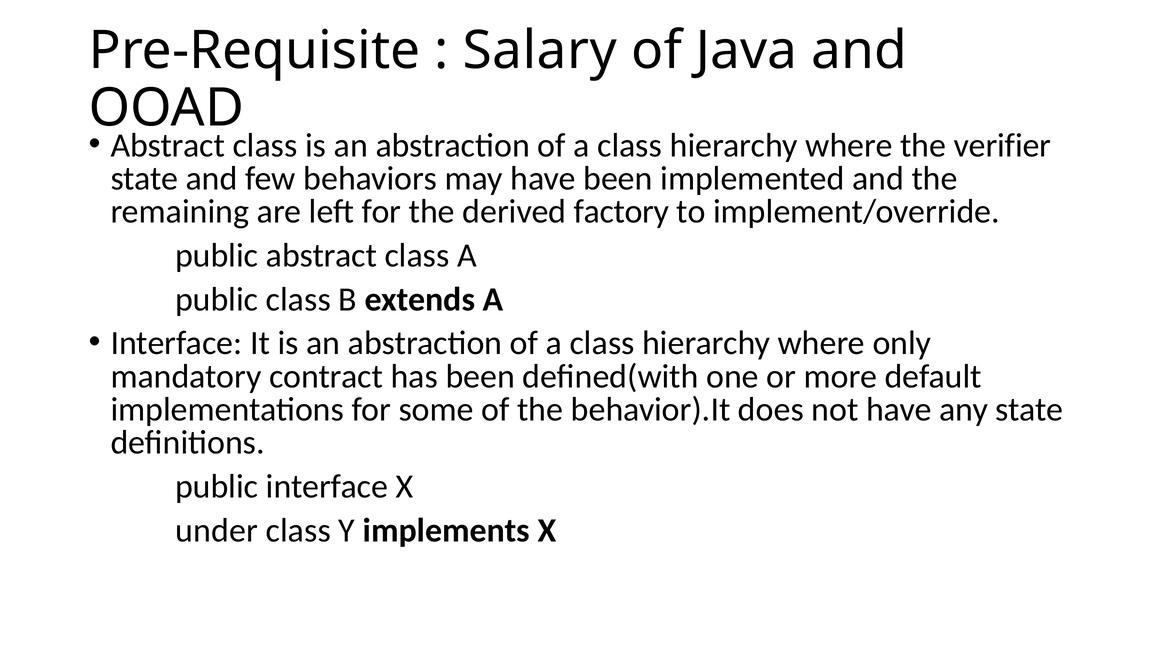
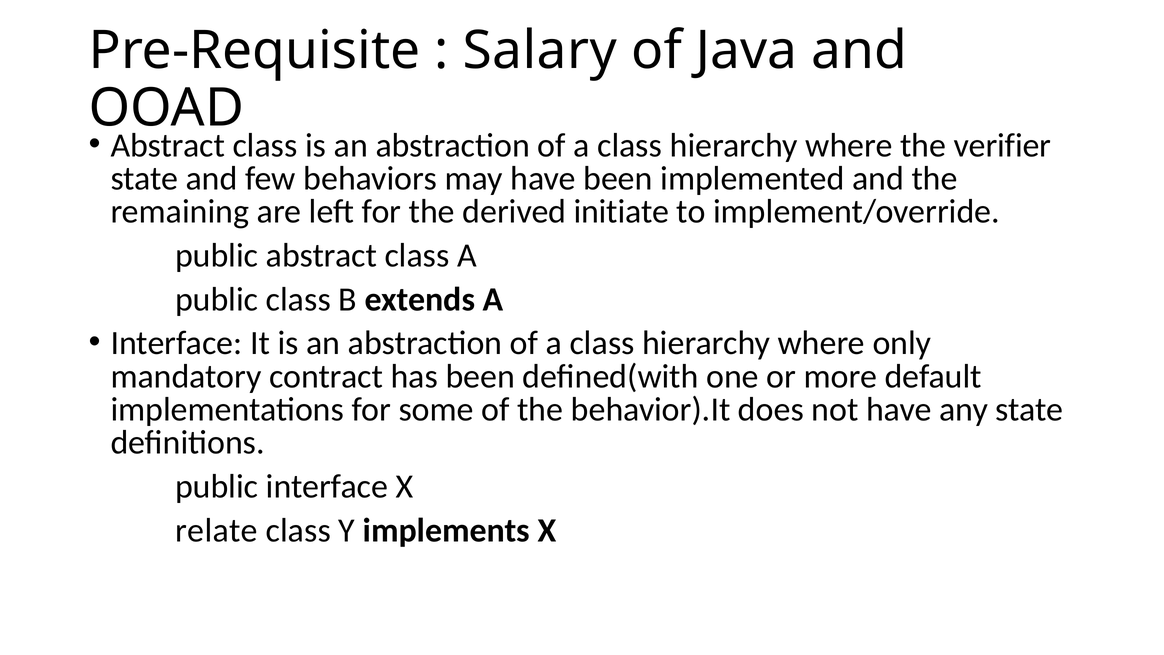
factory: factory -> initiate (621, 211)
under: under -> relate (217, 530)
